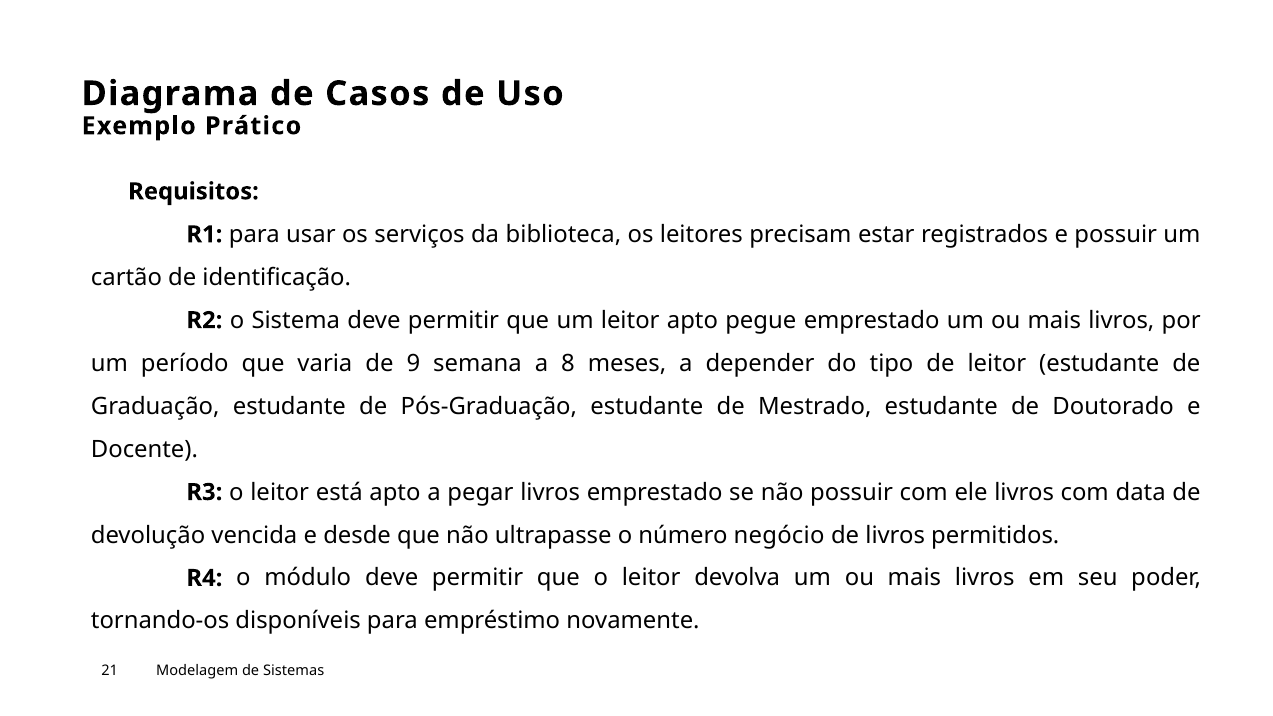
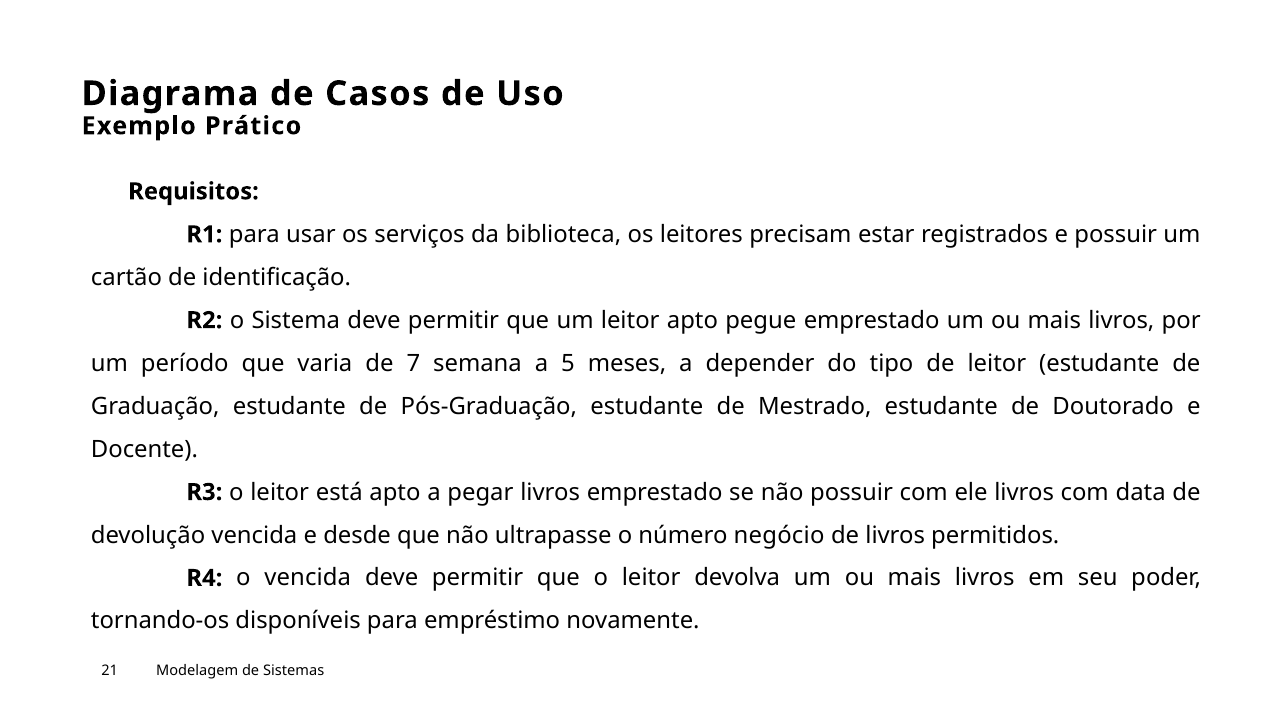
9: 9 -> 7 (413, 363)
8: 8 -> 5 (568, 363)
o módulo: módulo -> vencida (308, 578)
